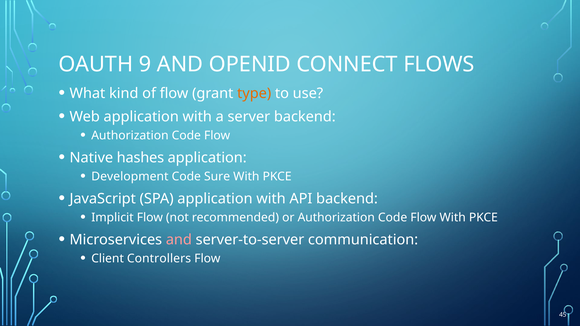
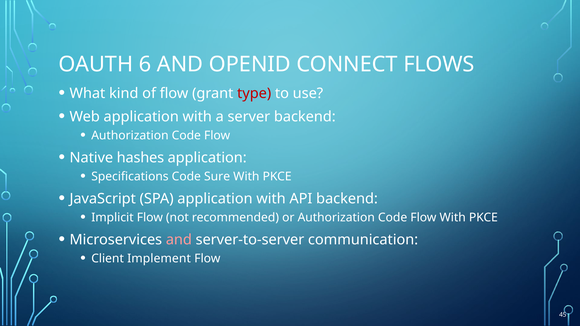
9: 9 -> 6 (145, 64)
type colour: orange -> red (254, 93)
Development: Development -> Specifications (130, 177)
Controllers: Controllers -> Implement (159, 259)
